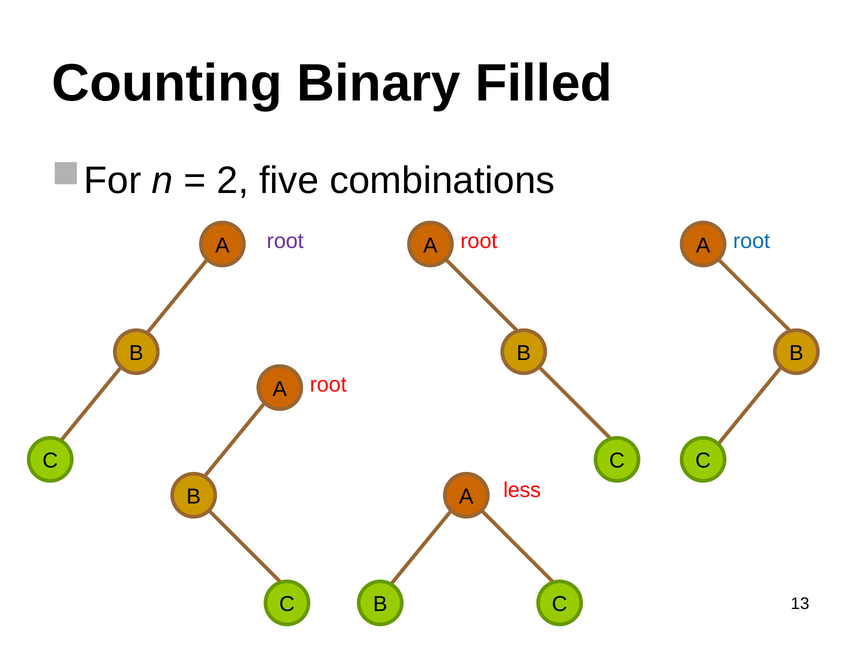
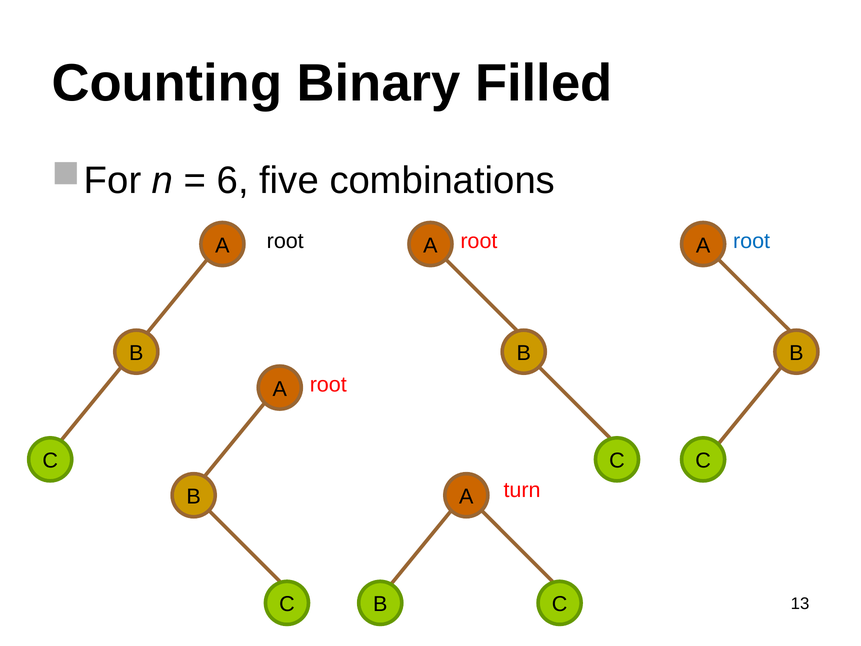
2: 2 -> 6 (233, 181)
root colour: purple -> black (285, 241)
less: less -> turn (522, 490)
